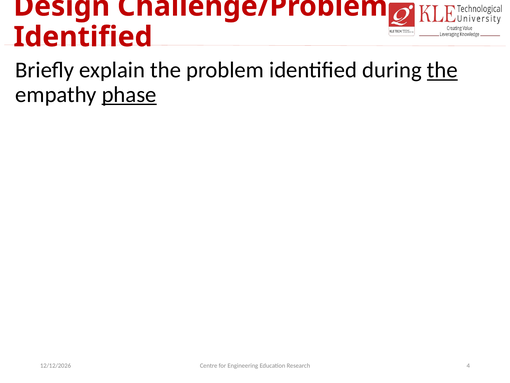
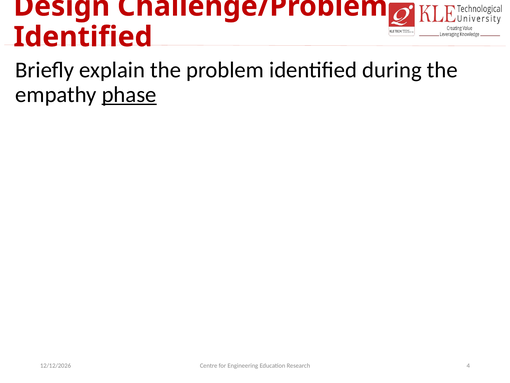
the underline: present -> none (442, 70)
